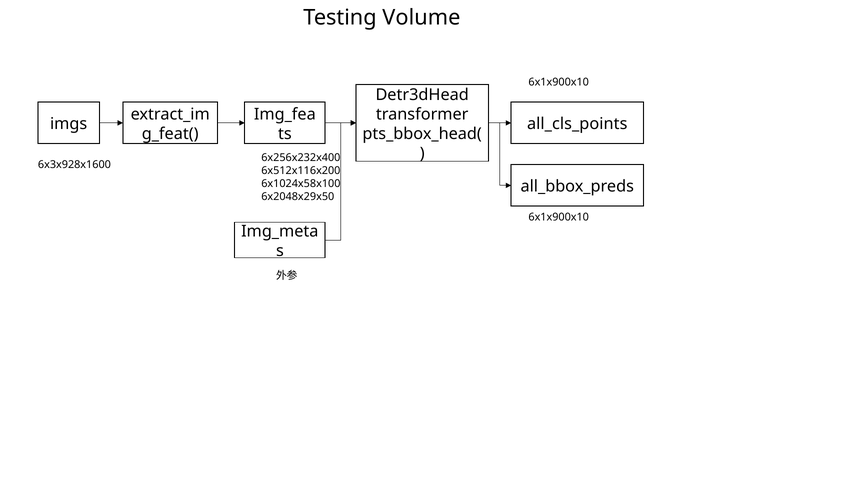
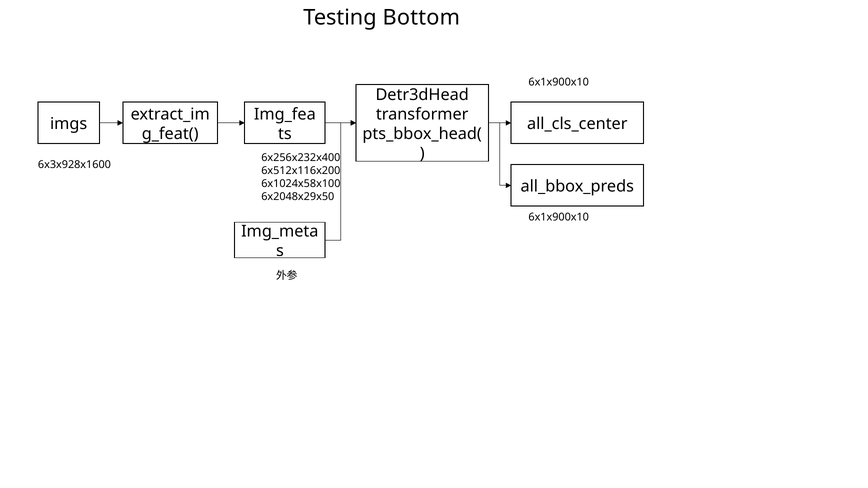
Volume: Volume -> Bottom (421, 18)
all_cls_points: all_cls_points -> all_cls_center (577, 124)
